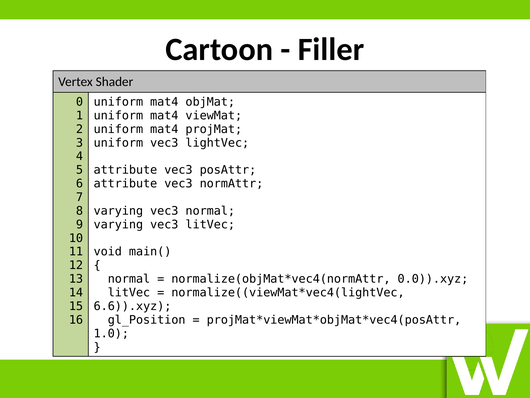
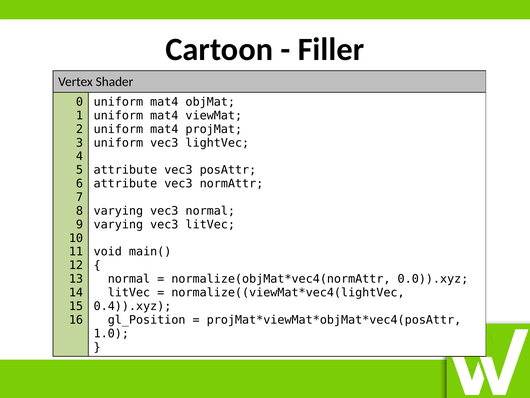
6.6)).xyz: 6.6)).xyz -> 0.4)).xyz (133, 306)
